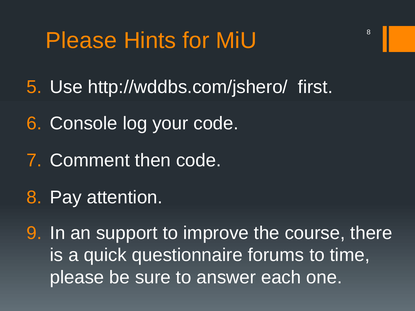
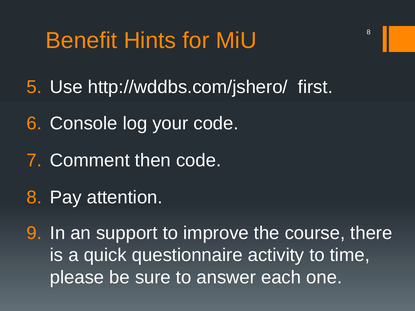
Please: Please -> Benefit (81, 41)
forums: forums -> activity (276, 255)
